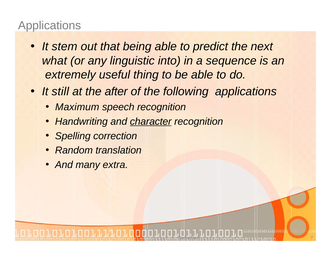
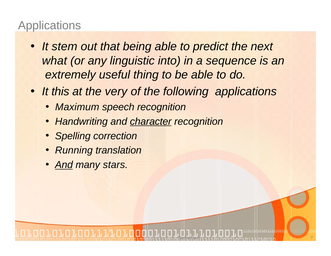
still: still -> this (60, 92)
after: after -> very (116, 92)
Random: Random -> Running (74, 150)
And underline: none -> present (64, 165)
extra: extra -> stars (115, 165)
